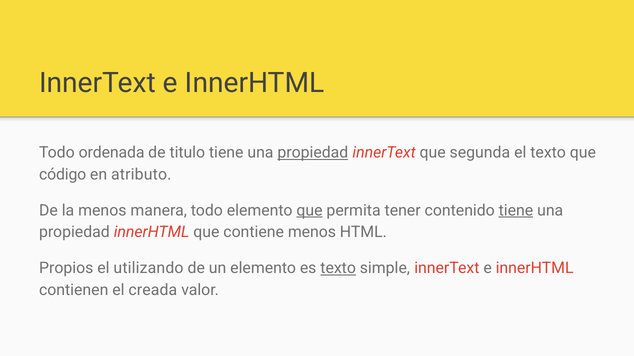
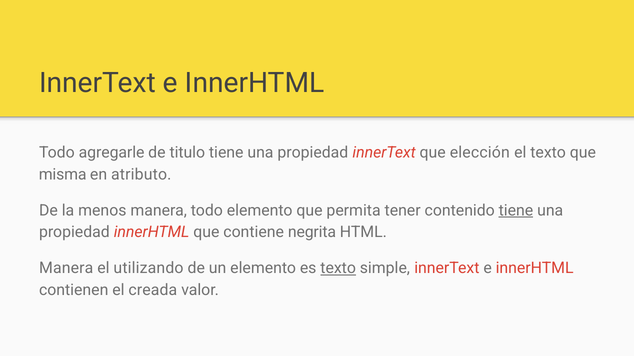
ordenada: ordenada -> agregarle (112, 153)
propiedad underline: present -> none (313, 153)
segunda: segunda -> elección (480, 153)
código: código -> misma (63, 175)
que underline: present -> none (310, 211)
contiene menos: menos -> negrita (312, 233)
Propios: Propios -> Manera (66, 268)
